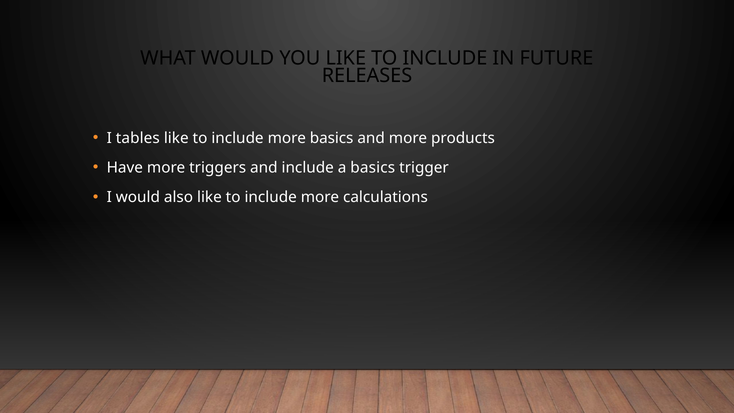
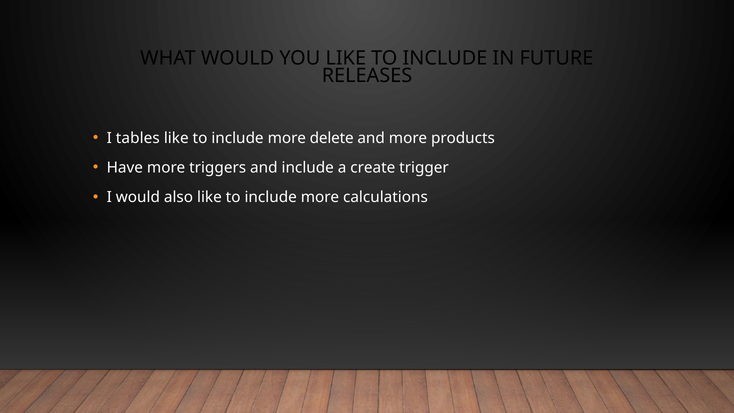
more basics: basics -> delete (332, 138)
a basics: basics -> create (373, 168)
